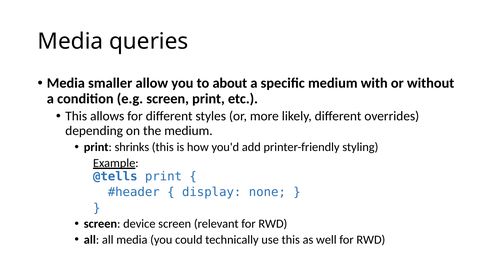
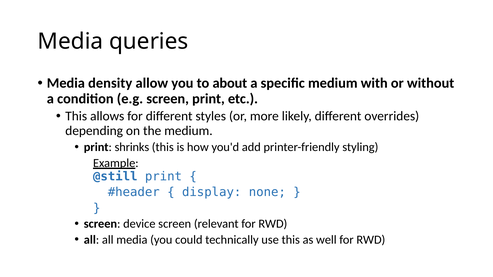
smaller: smaller -> density (110, 83)
@tells: @tells -> @still (115, 176)
